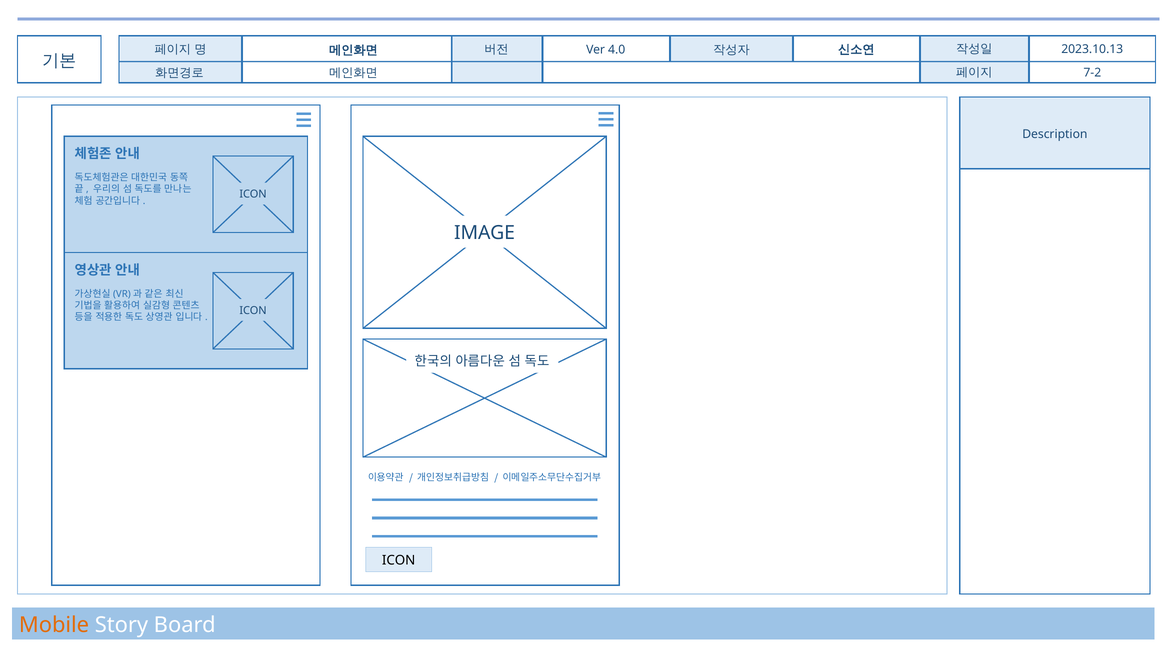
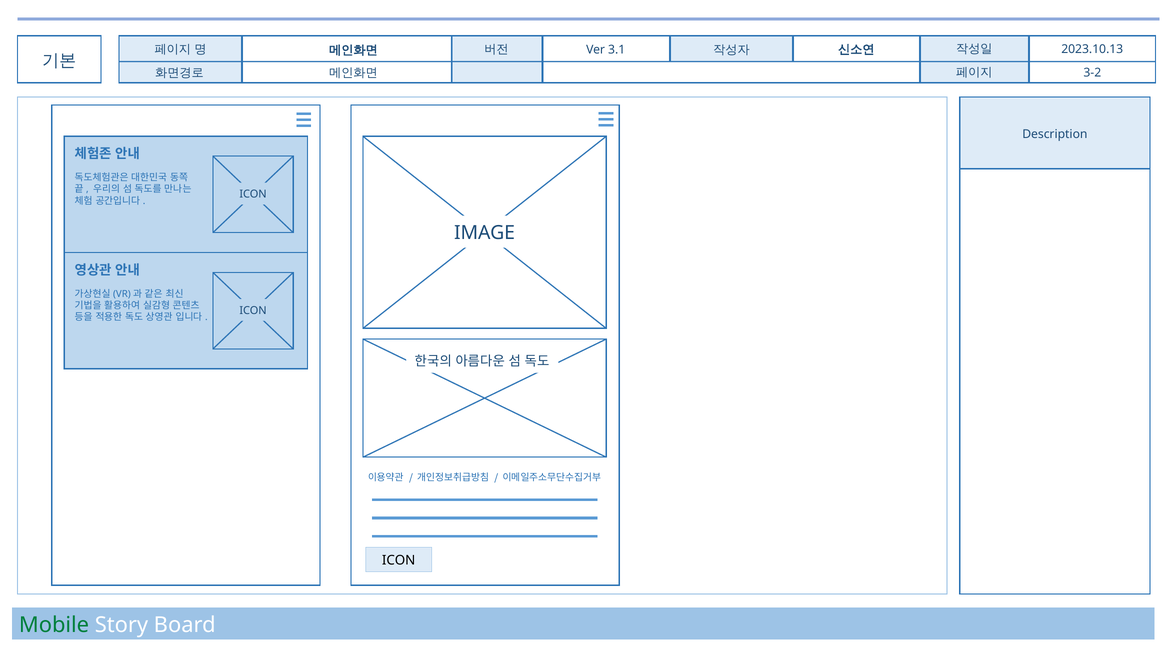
4.0: 4.0 -> 3.1 (617, 50)
7-2: 7-2 -> 3-2 (1092, 73)
Mobile colour: orange -> green (54, 625)
